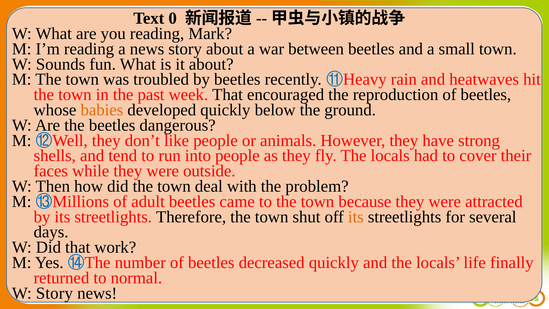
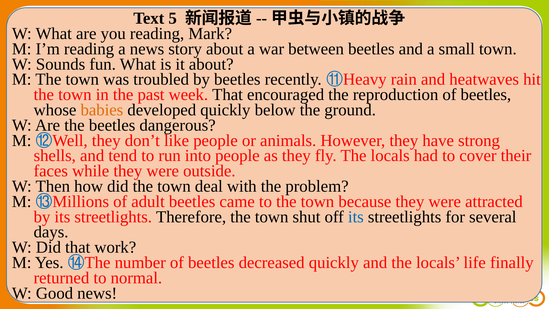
0: 0 -> 5 (173, 18)
its colour: orange -> blue (356, 217)
W Story: Story -> Good (55, 293)
